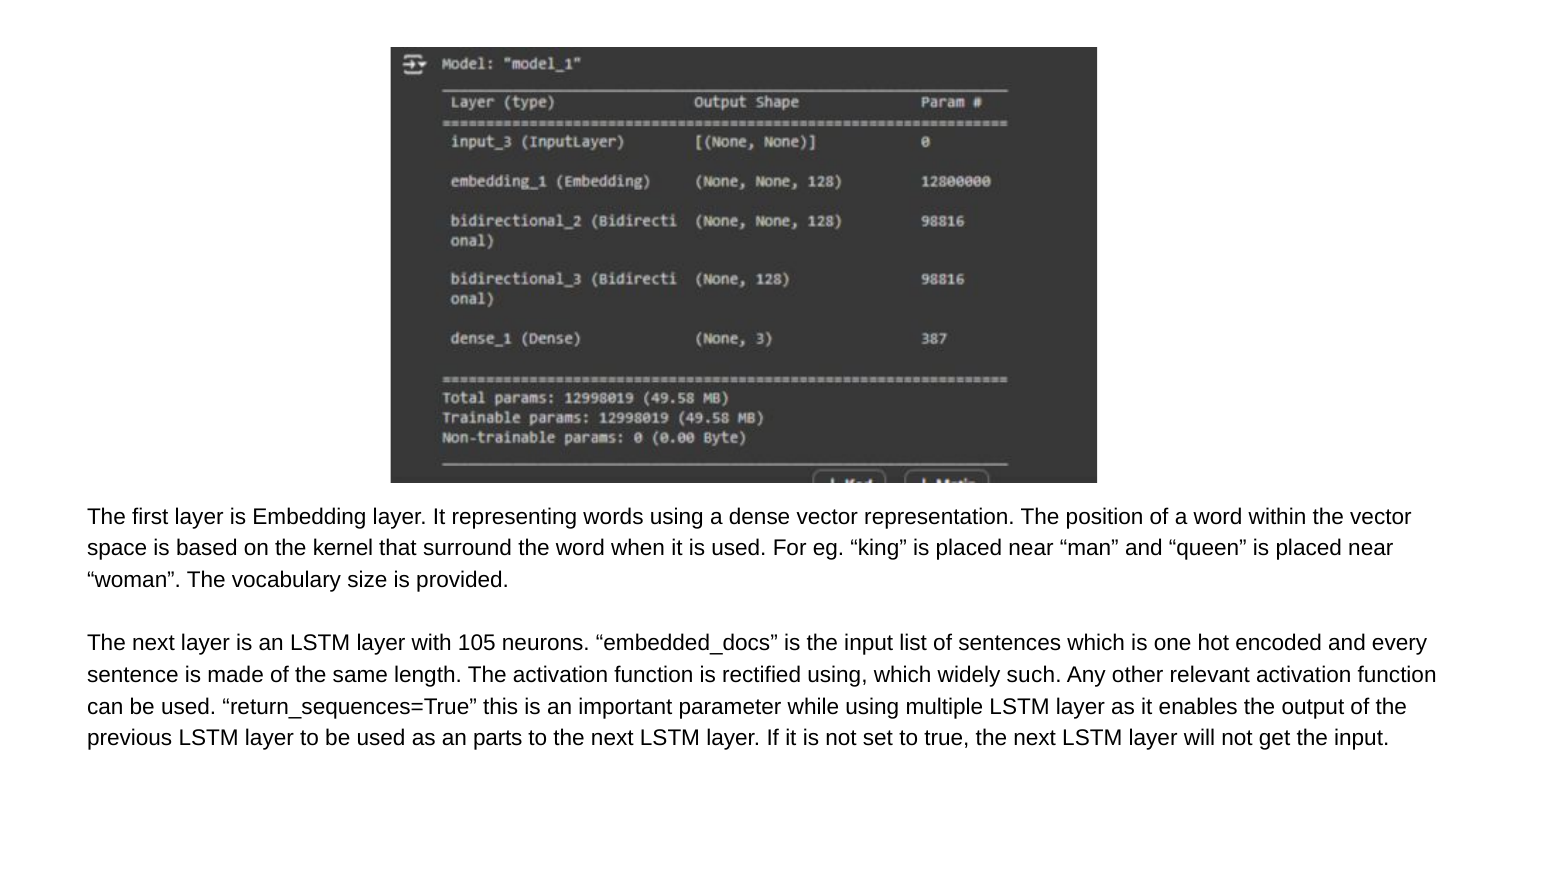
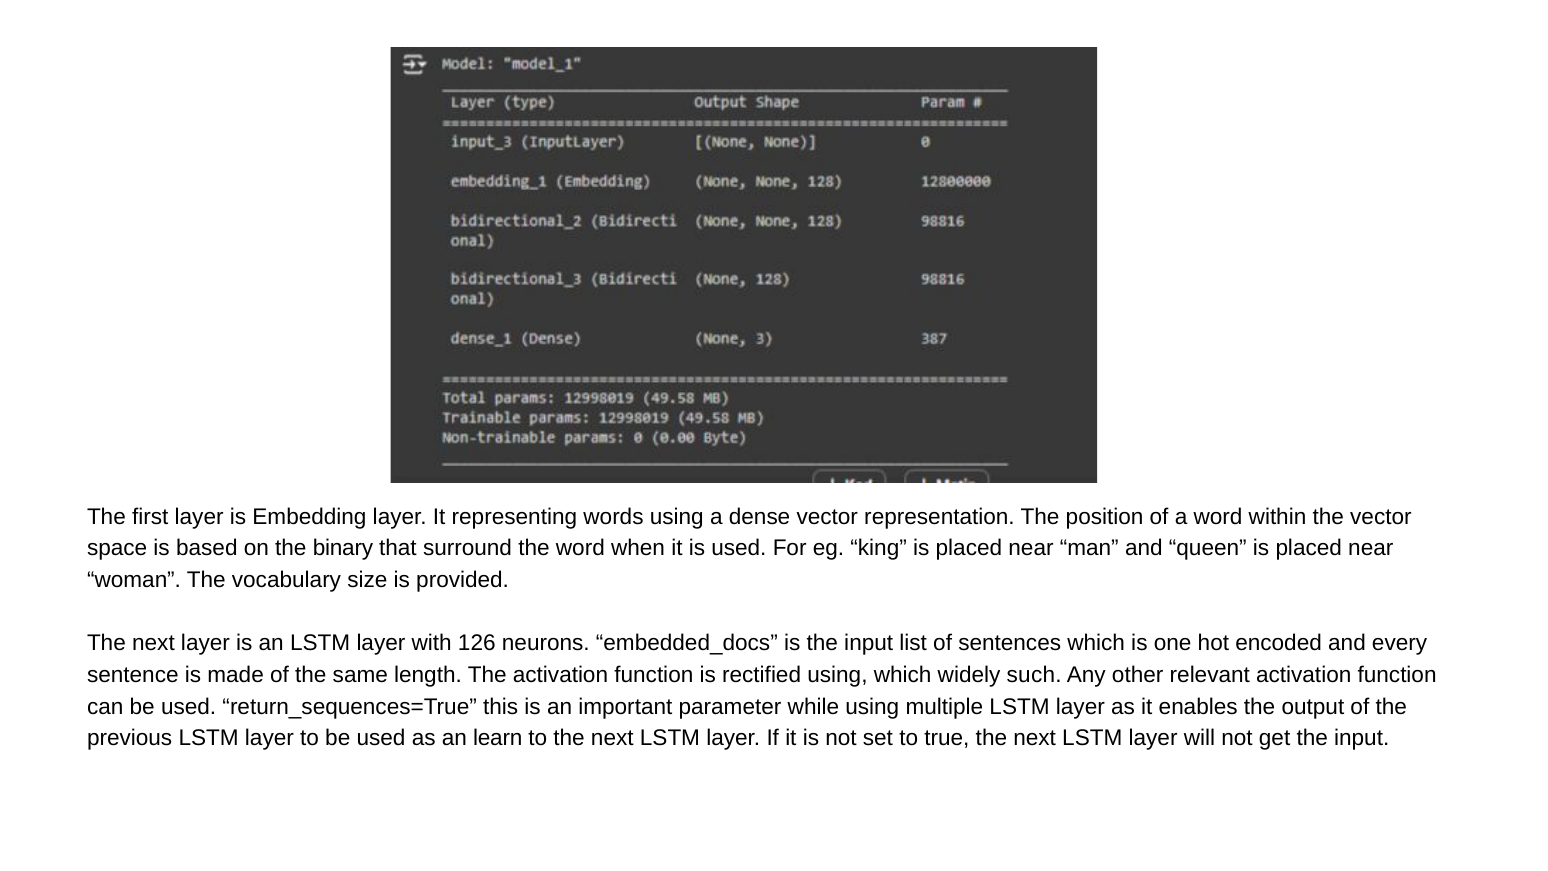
kernel: kernel -> binary (343, 548)
105: 105 -> 126 (477, 643)
parts: parts -> learn (498, 738)
